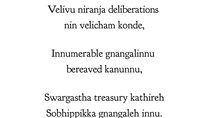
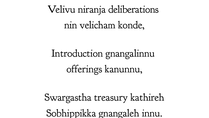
Innumerable: Innumerable -> Introduction (77, 53)
bereaved: bereaved -> offerings (84, 69)
